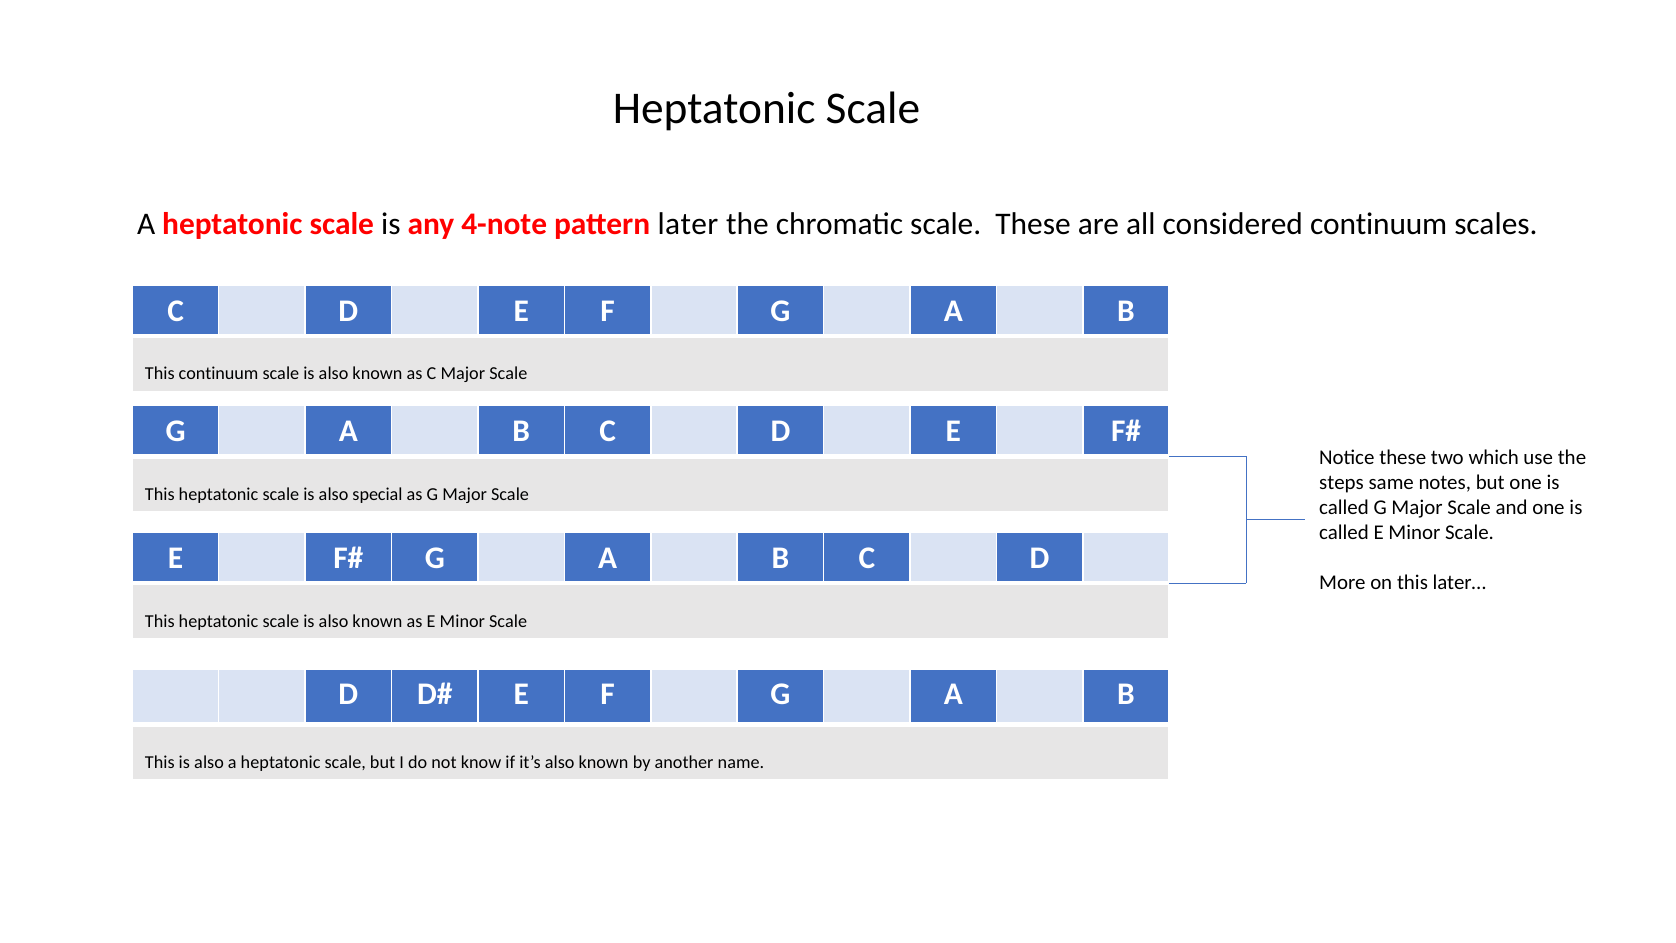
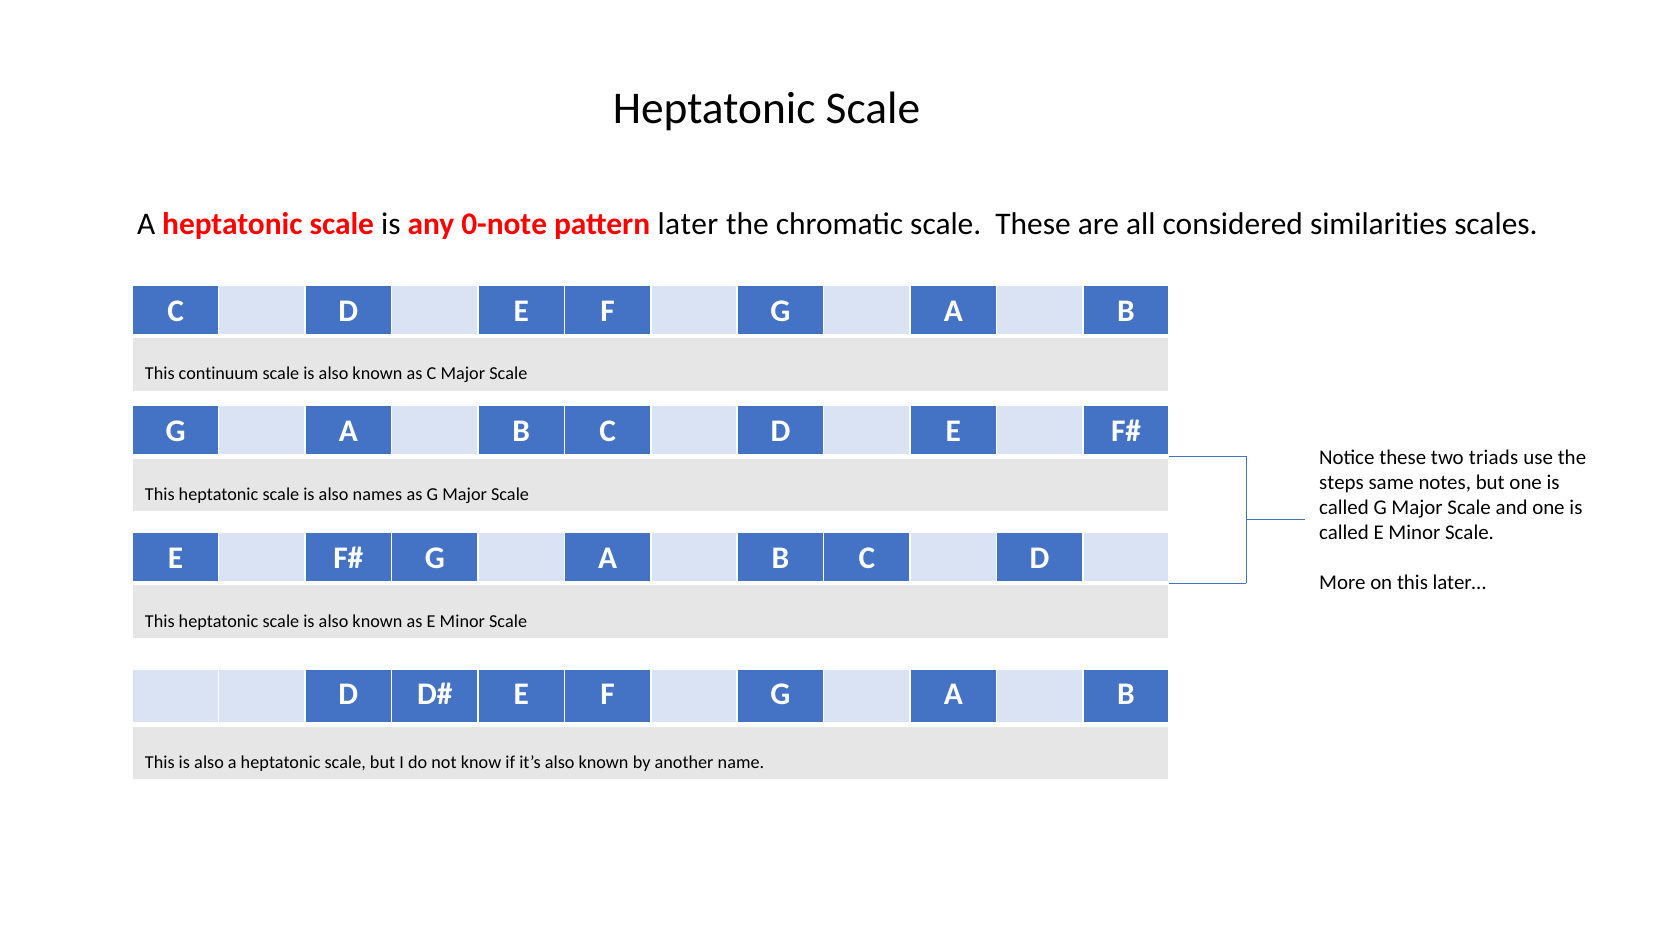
4-note: 4-note -> 0-note (504, 224)
considered continuum: continuum -> similarities (1379, 224)
which: which -> triads (1494, 457)
special: special -> names (377, 494)
